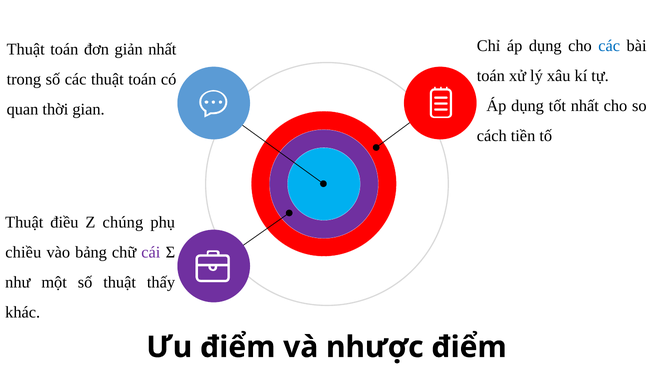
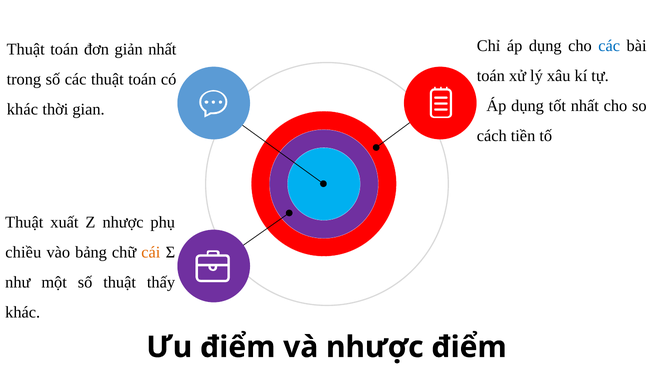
quan: quan -> khác (22, 109)
điều: điều -> xuất (64, 222)
Z chúng: chúng -> nhược (123, 222)
cái colour: purple -> orange (151, 252)
